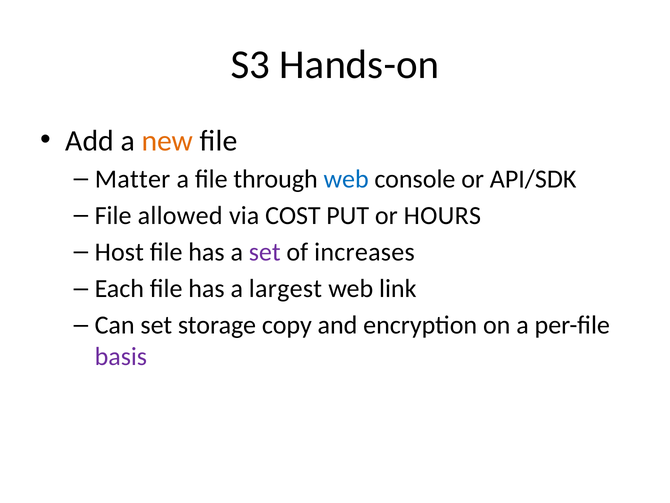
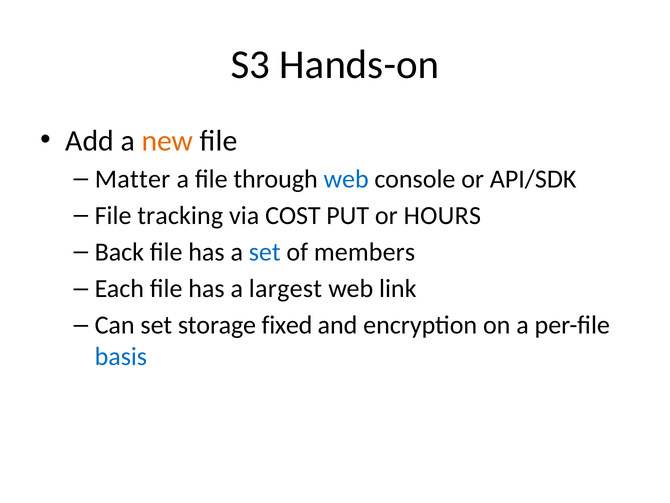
allowed: allowed -> tracking (180, 216)
Host: Host -> Back (119, 252)
set colour: purple -> blue (265, 252)
increases: increases -> members (365, 252)
copy: copy -> fixed (287, 325)
basis colour: purple -> blue (121, 356)
